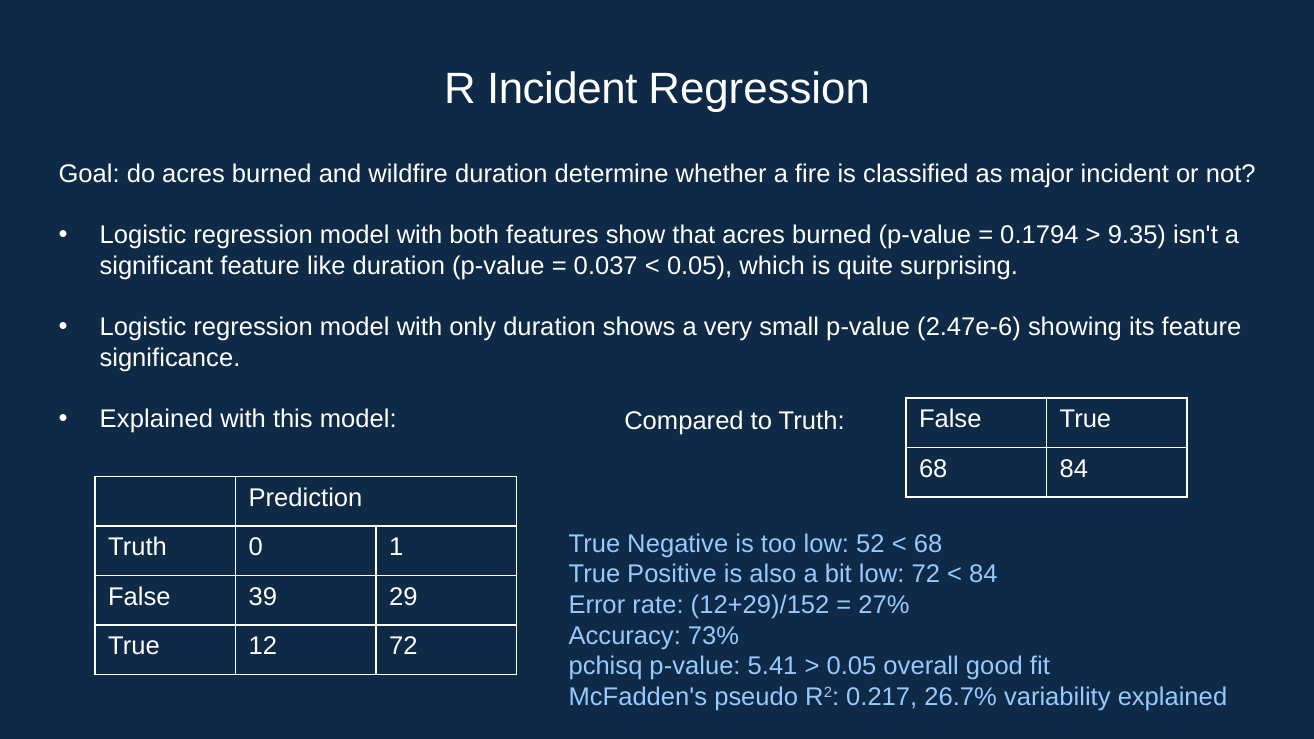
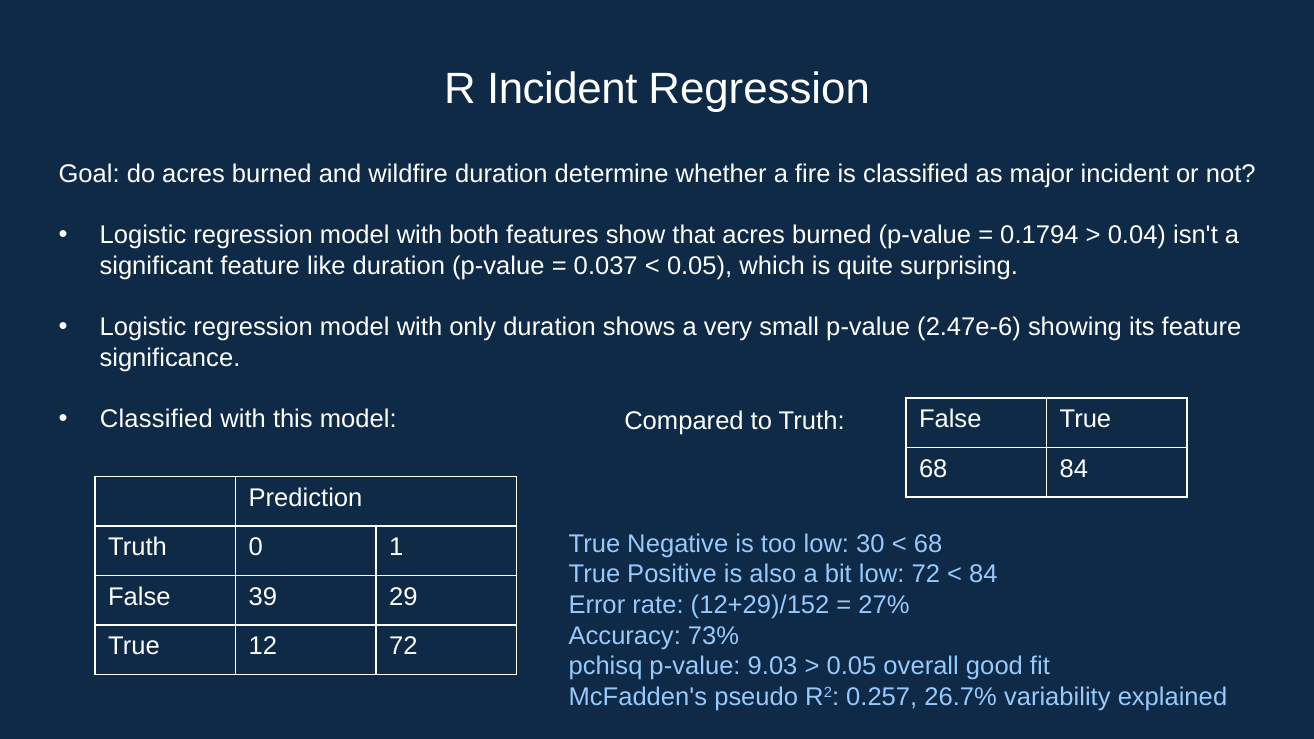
9.35: 9.35 -> 0.04 (1137, 235)
Explained: Explained -> Classified (156, 419)
52: 52 -> 30 (870, 544)
5.41: 5.41 -> 9.03 (773, 666)
0.217: 0.217 -> 0.257 (882, 697)
